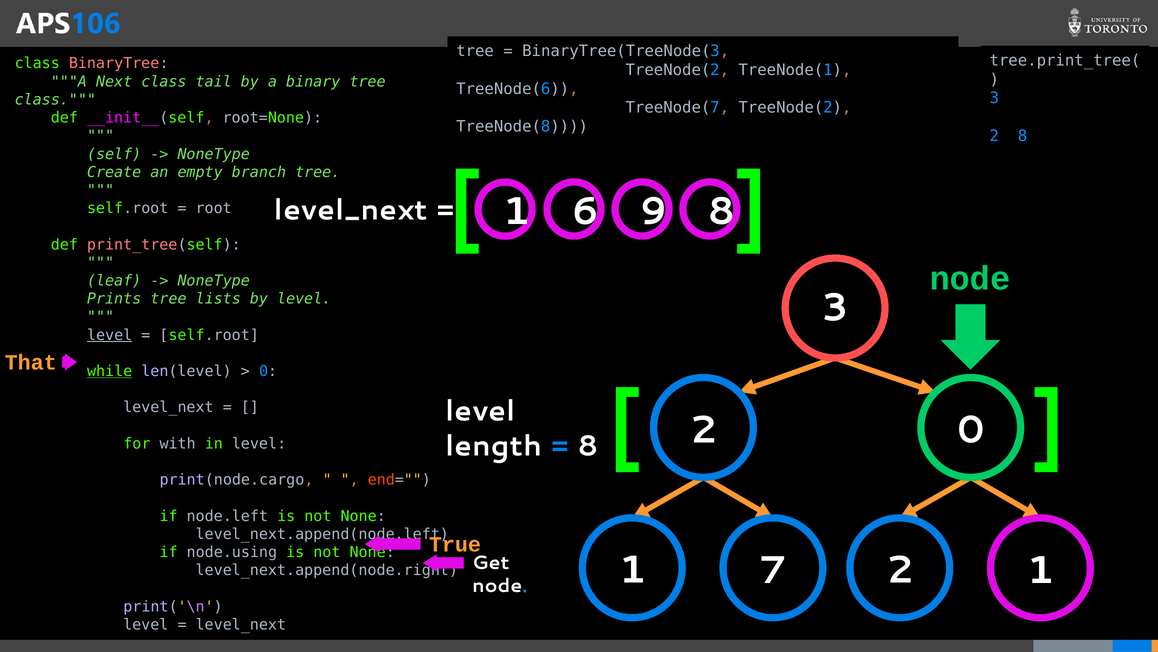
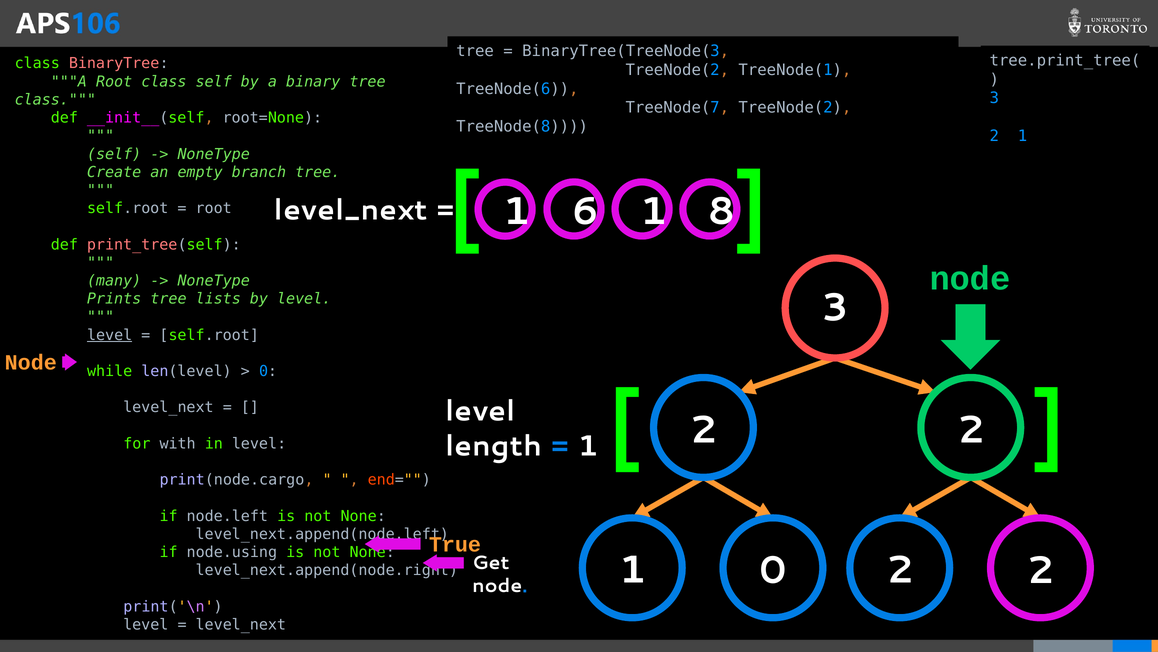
A Next: Next -> Root (114, 82)
class tail: tail -> self (214, 82)
8: 8 -> 1 (1023, 136)
6 9: 9 -> 1 (654, 211)
leaf: leaf -> many (114, 280)
That: That -> Node (31, 362)
while underline: present -> none (110, 371)
0: 0 -> 2 (971, 430)
8: 8 -> 1 (588, 446)
1 7: 7 -> 0 (773, 570)
1: 1 -> 2 (1040, 570)
